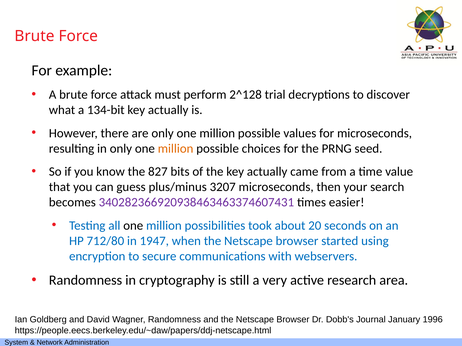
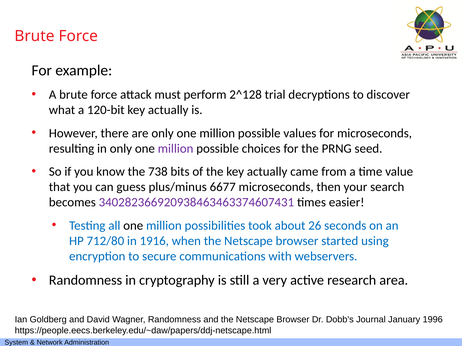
134-bit: 134-bit -> 120-bit (106, 110)
million colour: orange -> purple (176, 149)
827: 827 -> 738 (158, 172)
3207: 3207 -> 6677 (223, 187)
20: 20 -> 26 (315, 226)
1947: 1947 -> 1916 (154, 241)
